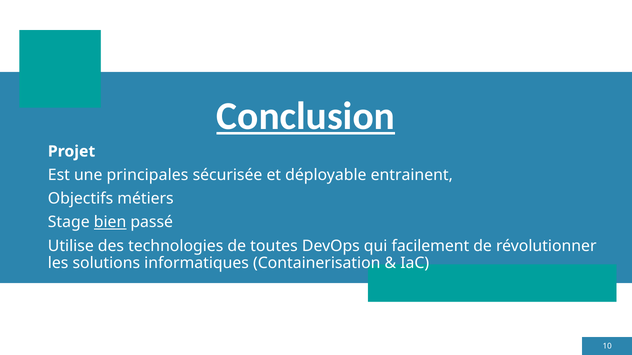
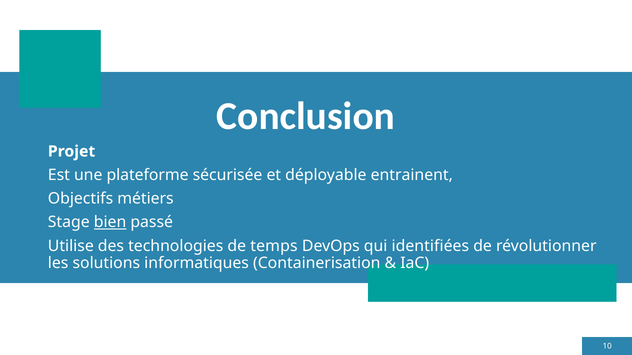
Conclusion underline: present -> none (306, 116)
principales: principales -> plateforme (148, 175)
toutes: toutes -> temps (274, 246)
facilement: facilement -> identifiées (430, 246)
